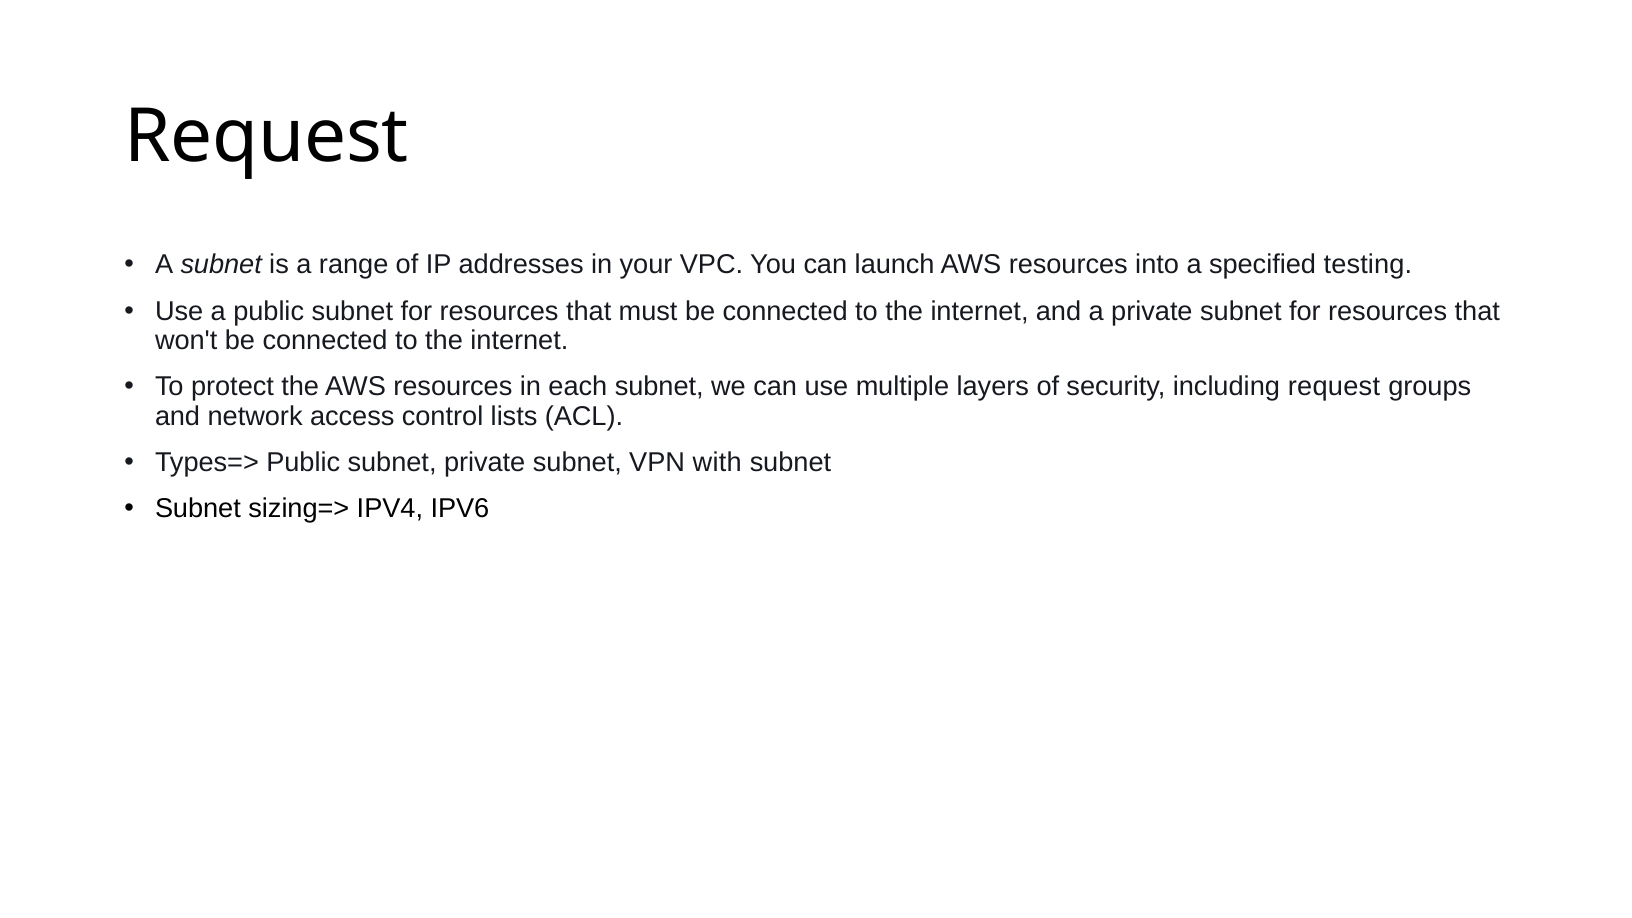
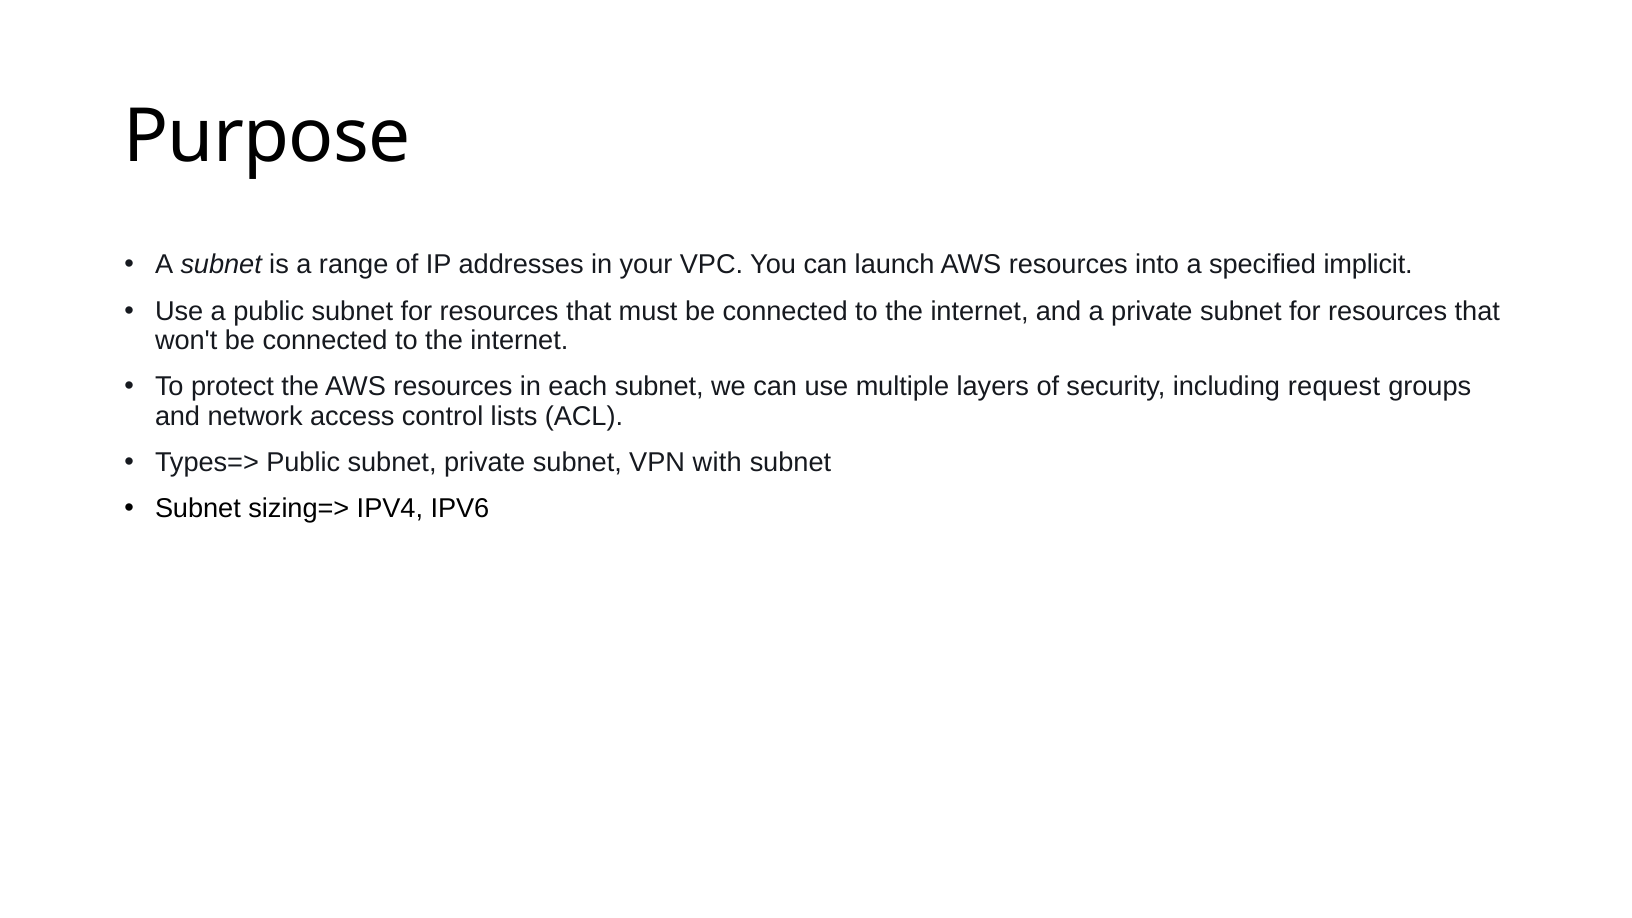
Request: Request -> Purpose (267, 137)
testing: testing -> implicit (1368, 265)
